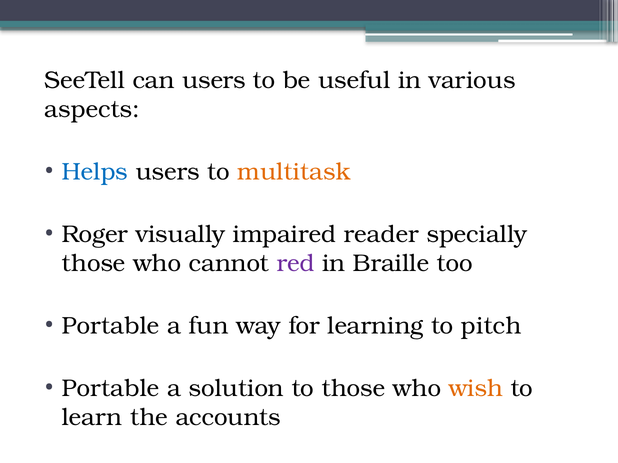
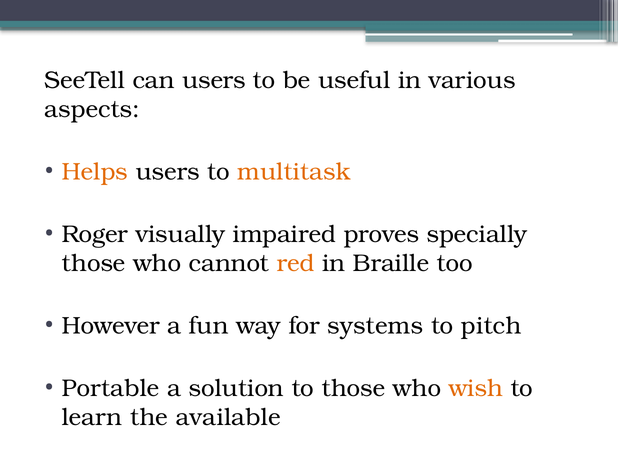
Helps colour: blue -> orange (95, 172)
reader: reader -> proves (381, 235)
red colour: purple -> orange (296, 264)
Portable: Portable -> However (111, 326)
learning: learning -> systems (375, 326)
accounts: accounts -> available (228, 418)
